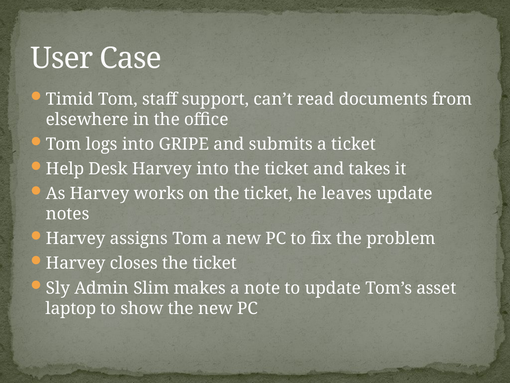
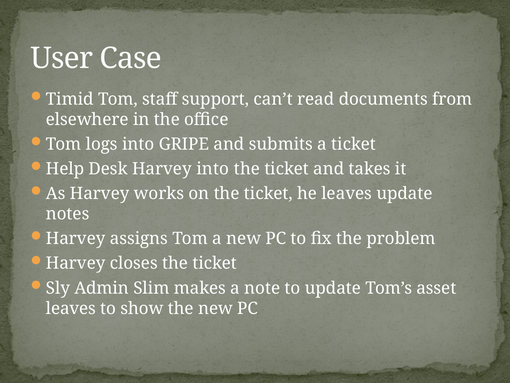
laptop: laptop -> leaves (71, 308)
